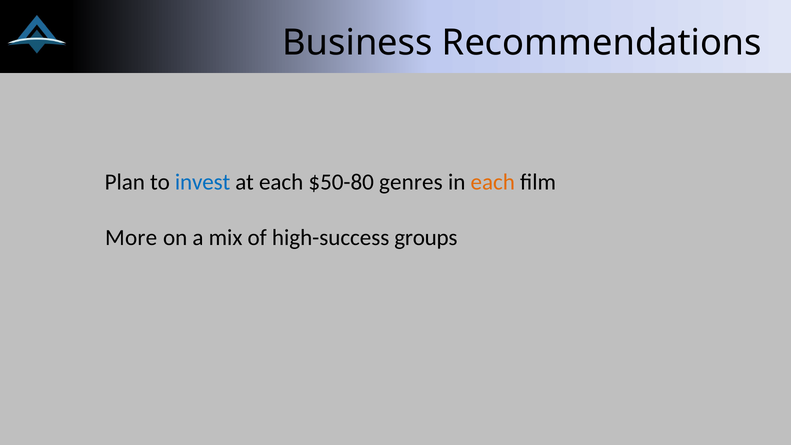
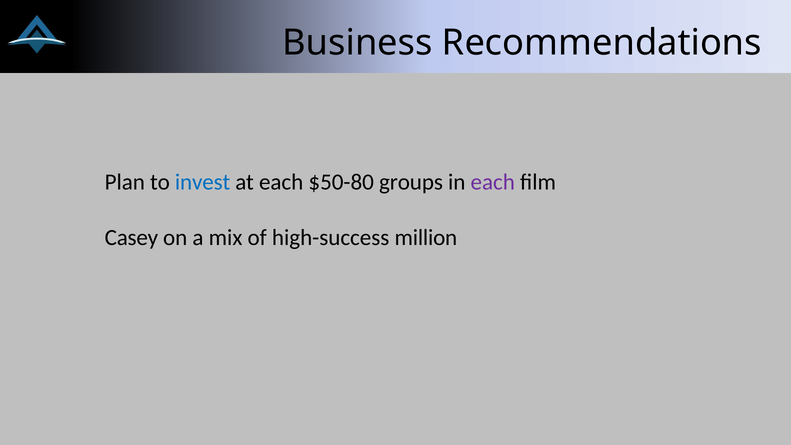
genres: genres -> groups (411, 182)
each colour: orange -> purple (493, 182)
More: More -> Casey (131, 238)
groups: groups -> million (426, 238)
